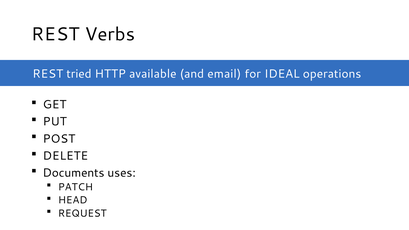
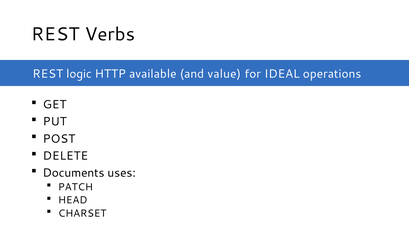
tried: tried -> logic (79, 74)
email: email -> value (224, 74)
REQUEST: REQUEST -> CHARSET (82, 213)
